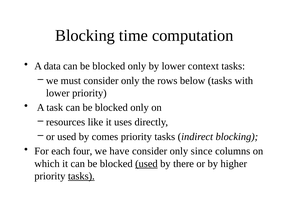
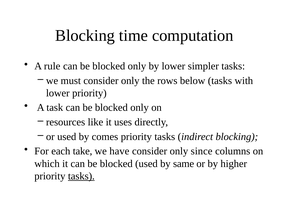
data: data -> rule (52, 66)
context: context -> simpler (203, 66)
four: four -> take (83, 151)
used underline: present -> none (146, 164)
there: there -> same (184, 164)
